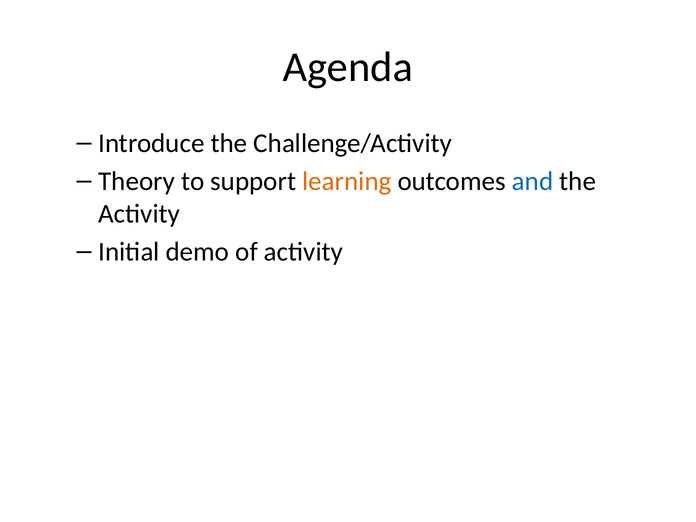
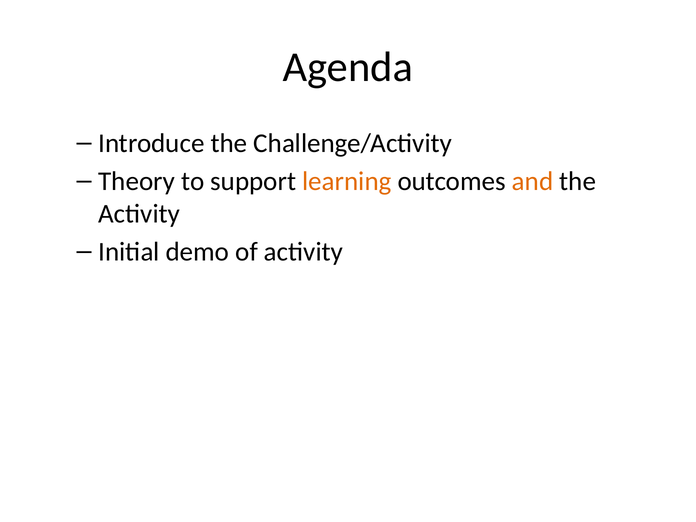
and colour: blue -> orange (533, 181)
